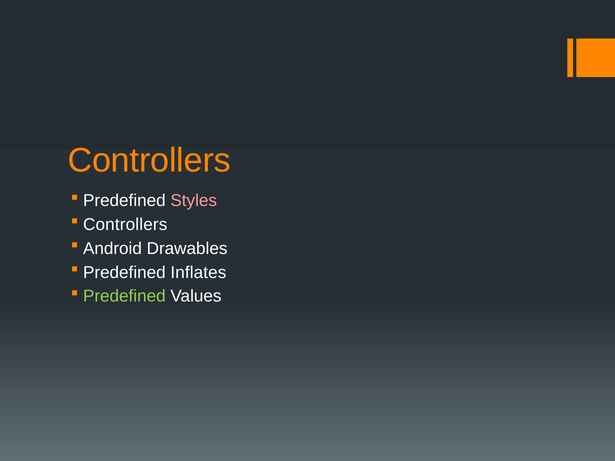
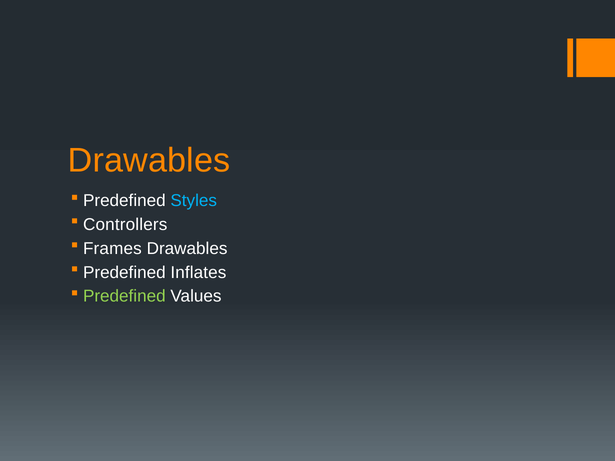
Controllers: Controllers -> Drawables (149, 160)
Styles colour: pink -> light blue (194, 201)
Android: Android -> Frames (112, 249)
